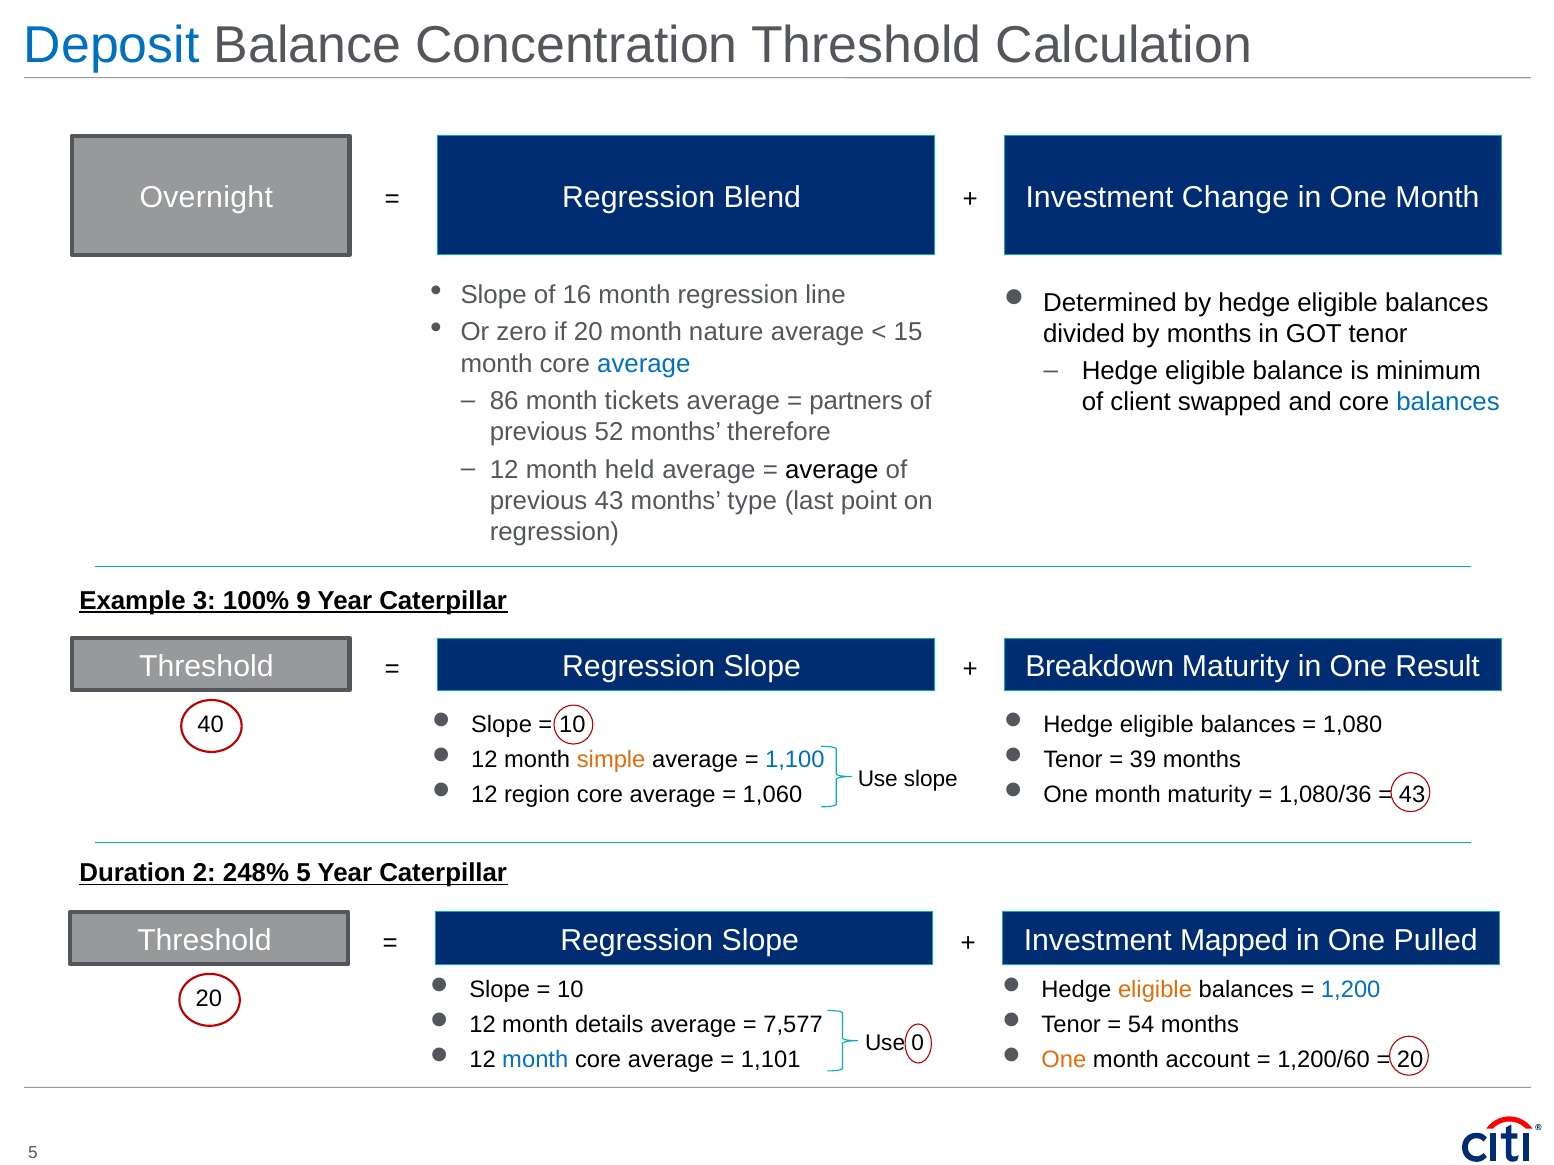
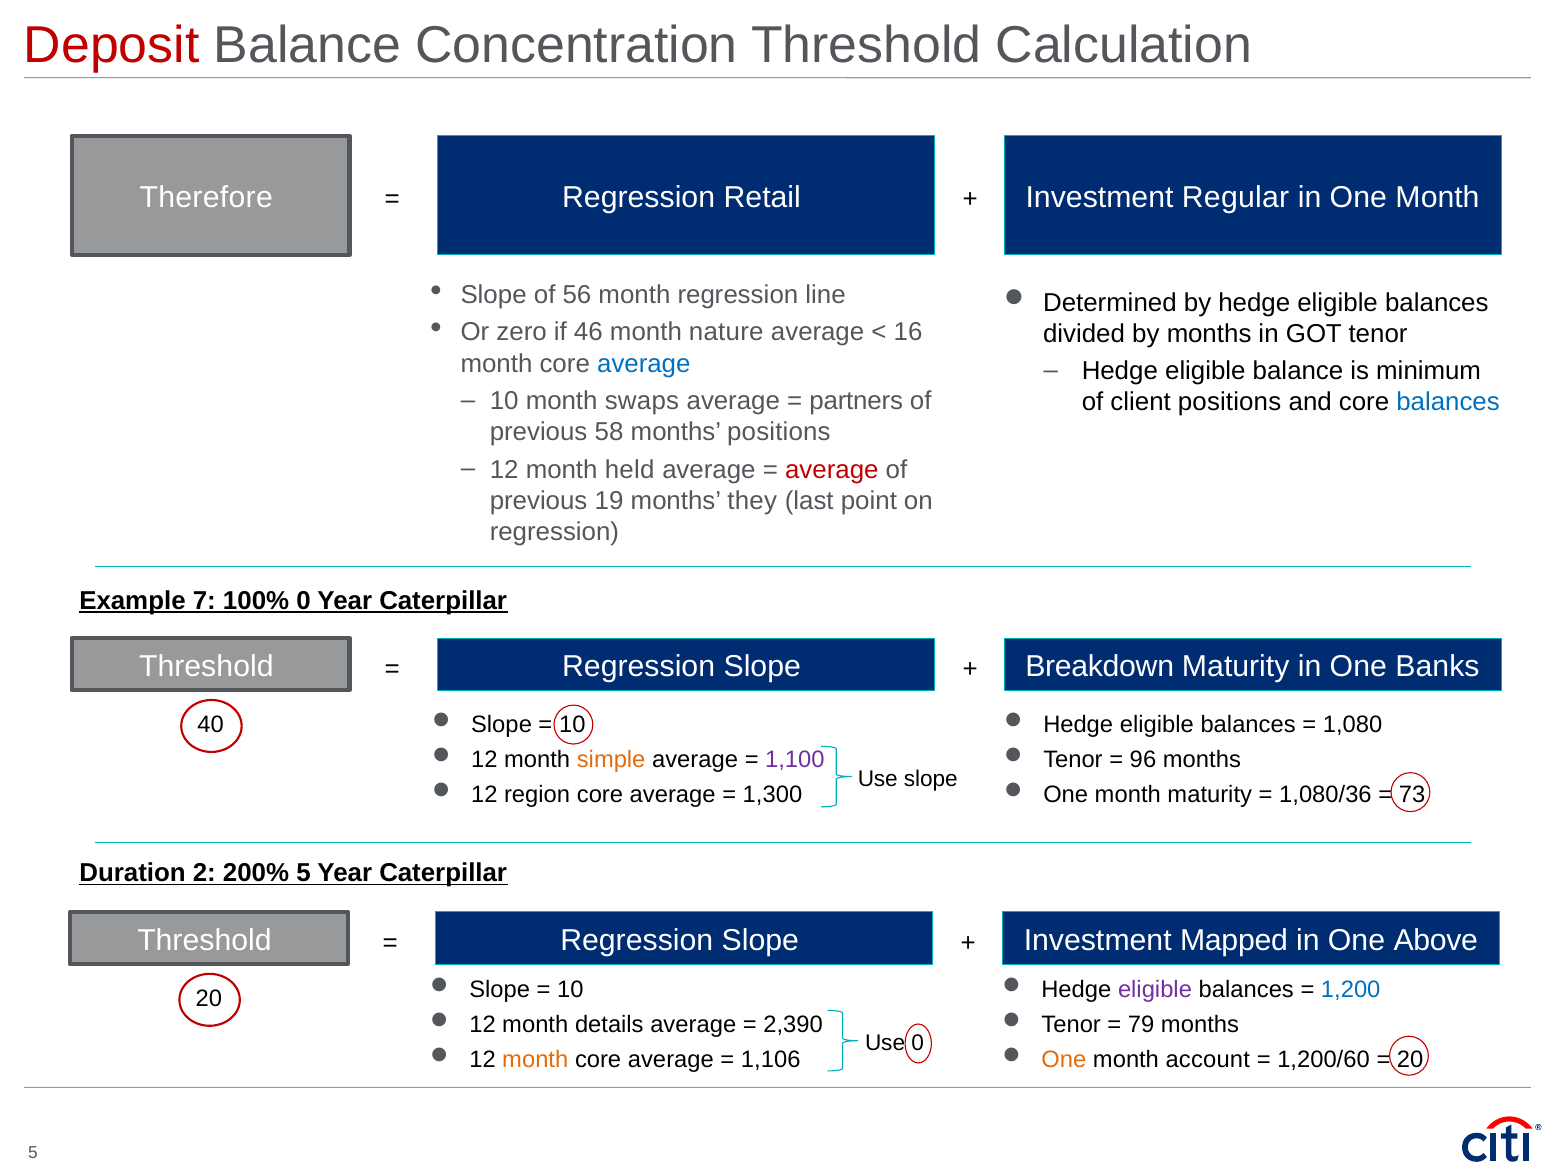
Deposit colour: blue -> red (112, 45)
Overnight: Overnight -> Therefore (206, 197)
Blend: Blend -> Retail (762, 197)
Change: Change -> Regular (1236, 197)
16: 16 -> 56 (577, 295)
if 20: 20 -> 46 (588, 333)
15: 15 -> 16 (908, 333)
86: 86 -> 10 (504, 401)
tickets: tickets -> swaps (642, 401)
client swapped: swapped -> positions (1230, 402)
52: 52 -> 58 (609, 432)
months therefore: therefore -> positions (779, 432)
average colour: black -> red (832, 470)
previous 43: 43 -> 19 (609, 501)
type: type -> they (752, 501)
3: 3 -> 7 (204, 601)
100% 9: 9 -> 0 (304, 601)
Result: Result -> Banks (1437, 667)
1,100 colour: blue -> purple (795, 760)
39: 39 -> 96 (1143, 760)
1,060: 1,060 -> 1,300 (773, 795)
43: 43 -> 73 (1412, 795)
248%: 248% -> 200% (256, 873)
Pulled: Pulled -> Above (1436, 941)
eligible colour: orange -> purple (1155, 990)
7,577: 7,577 -> 2,390 (793, 1025)
54: 54 -> 79 (1141, 1025)
month colour: blue -> orange (535, 1060)
1,101: 1,101 -> 1,106 (771, 1060)
